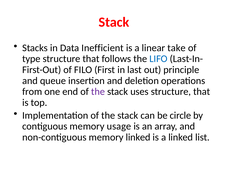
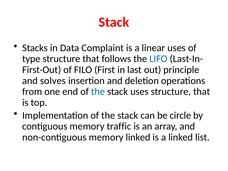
Inefficient: Inefficient -> Complaint (103, 48)
linear take: take -> uses (177, 48)
queue: queue -> solves (53, 81)
the colour: purple -> blue (98, 92)
usage: usage -> traffic (119, 126)
